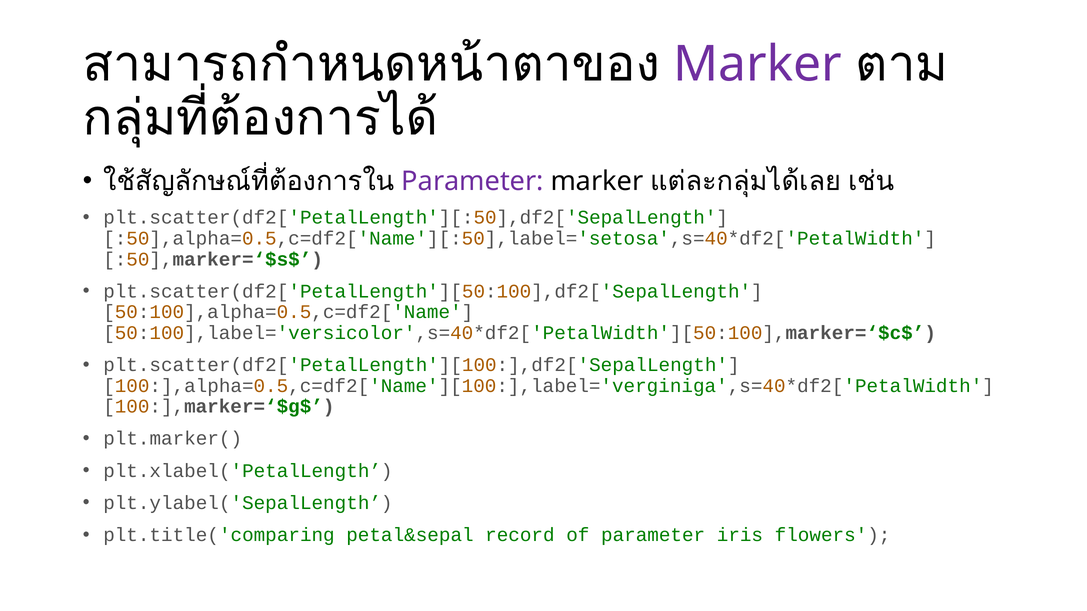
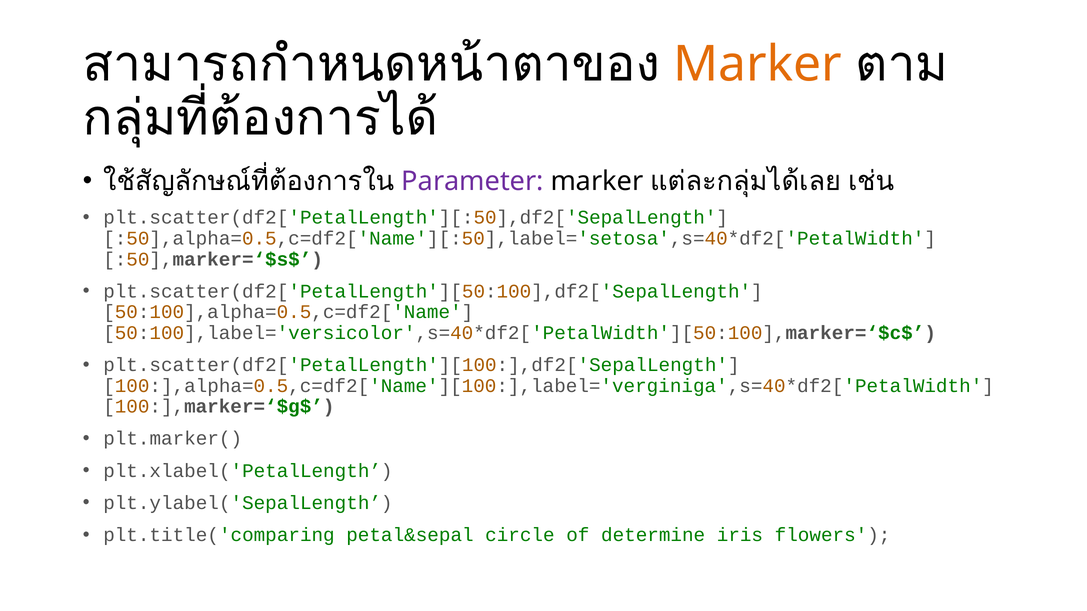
Marker colour: purple -> orange (758, 64)
record: record -> circle (520, 535)
of parameter: parameter -> determine (653, 535)
